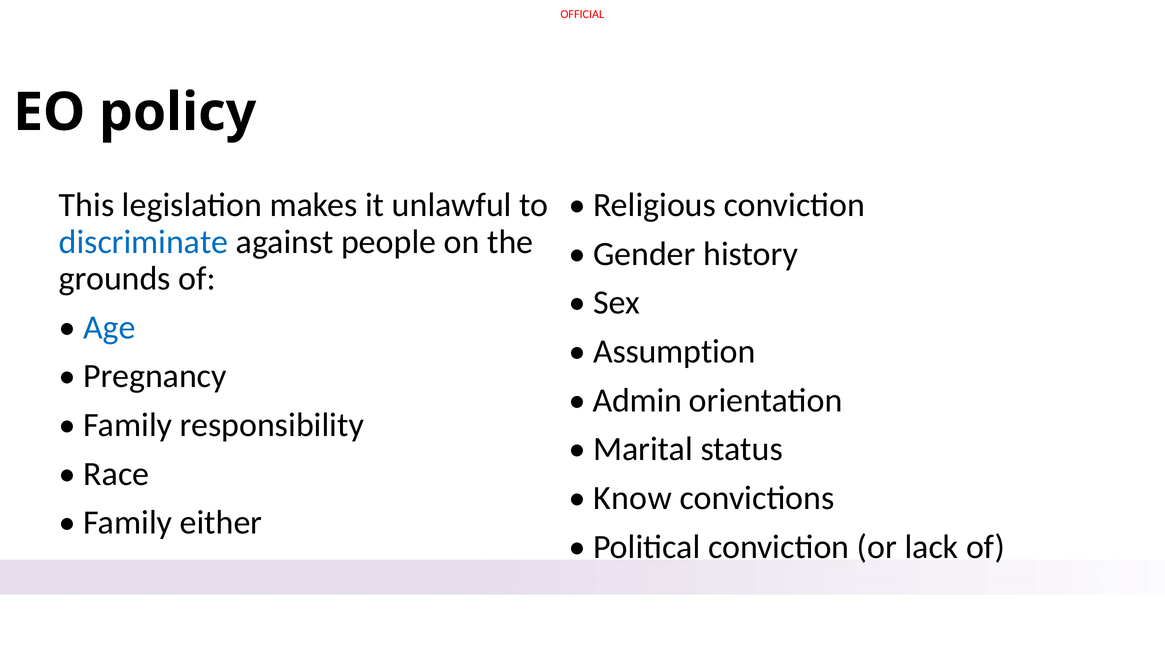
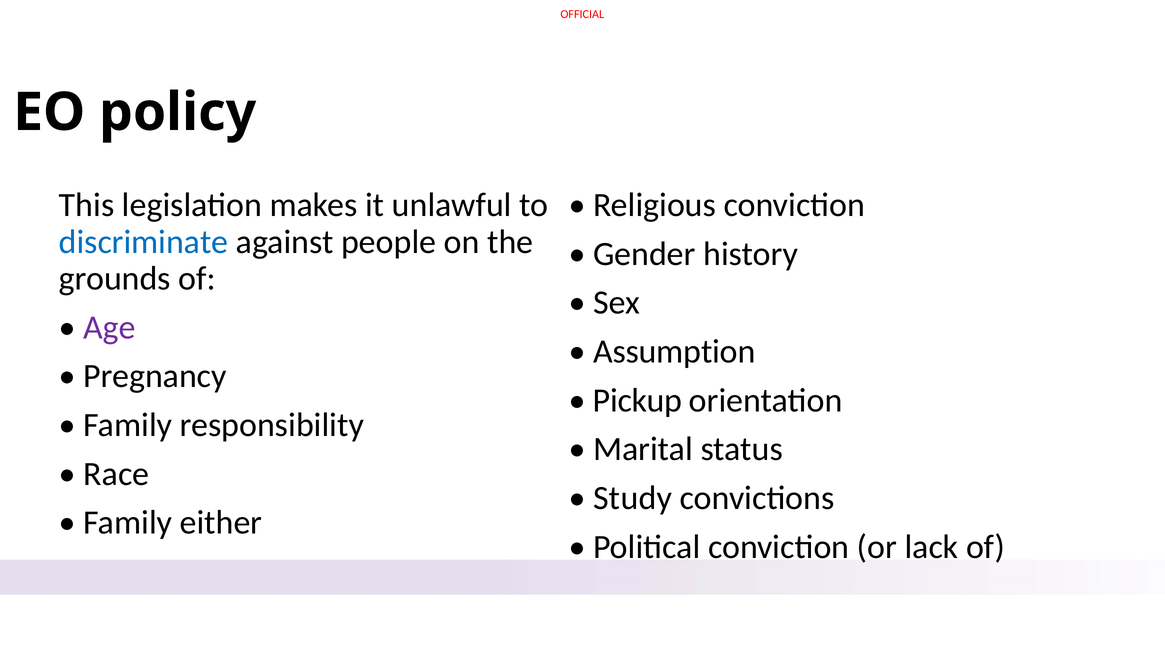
Age colour: blue -> purple (110, 327)
Admin: Admin -> Pickup (637, 401)
Know: Know -> Study (633, 498)
